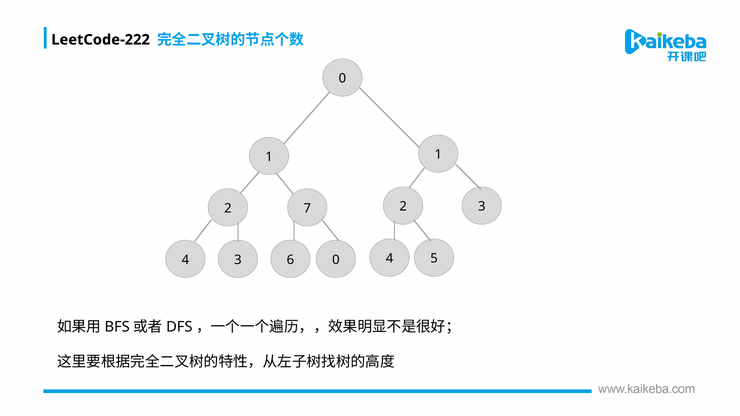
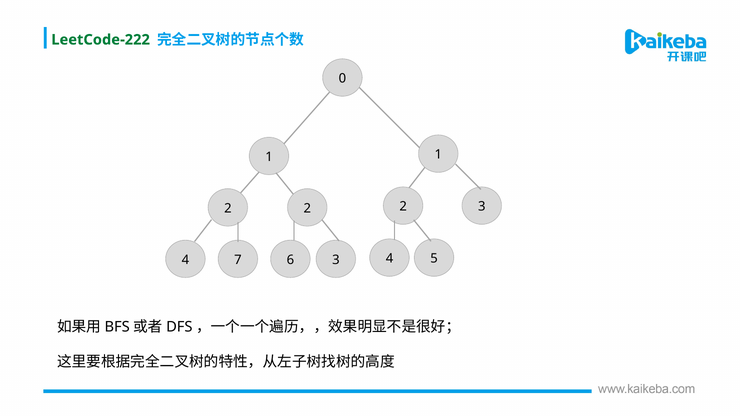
LeetCode-222 colour: black -> green (101, 40)
2 7: 7 -> 2 (307, 208)
4 3: 3 -> 7 (238, 260)
6 0: 0 -> 3 (336, 260)
